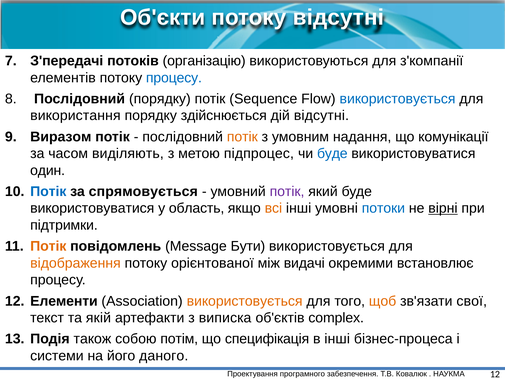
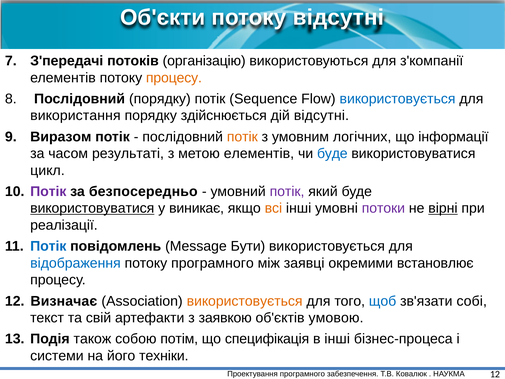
процесу colour: blue -> orange (174, 78)
надання: надання -> логічних (362, 137)
комунікації: комунікації -> інформації (453, 137)
виділяють: виділяють -> результаті (128, 153)
метою підпроцес: підпроцес -> елементів (259, 153)
один: один -> цикл (47, 170)
Потік colour: blue -> purple (48, 191)
спрямовується: спрямовується -> безпосередньо (143, 191)
використовуватися underline: none -> present (92, 208)
область: область -> виникає (197, 208)
потоки colour: blue -> purple (383, 208)
підтримки: підтримки -> реалізації (64, 225)
Потік colour: orange -> blue (48, 246)
відображення colour: orange -> blue (75, 263)
потоку орієнтованої: орієнтованої -> програмного (212, 263)
видачі: видачі -> заявці (304, 263)
Елементи: Елементи -> Визначає (64, 301)
щоб colour: orange -> blue (383, 301)
свої: свої -> собі (472, 301)
якій: якій -> свій (99, 318)
виписка: виписка -> заявкою (225, 318)
complex: complex -> умовою (336, 318)
даного: даного -> техніки (164, 356)
